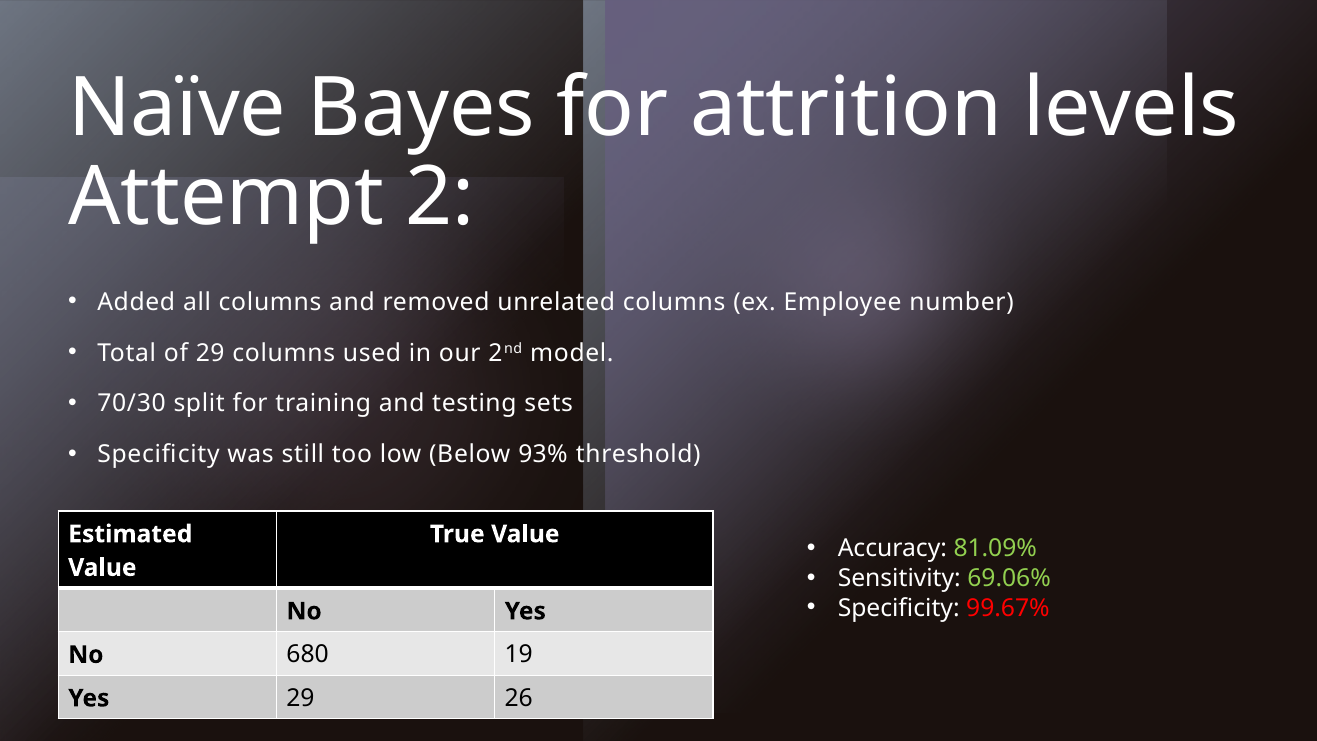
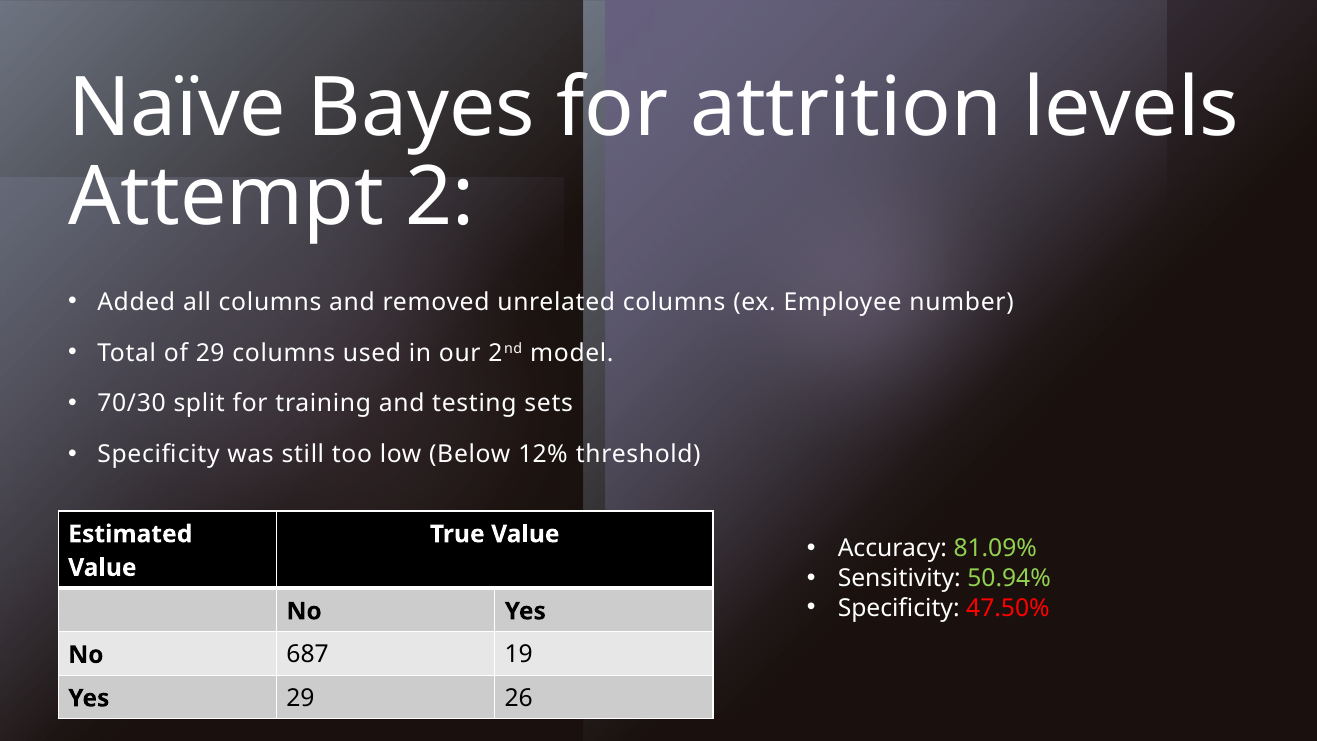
93%: 93% -> 12% (543, 454)
69.06%: 69.06% -> 50.94% (1009, 578)
99.67%: 99.67% -> 47.50% (1008, 608)
680: 680 -> 687 (308, 655)
